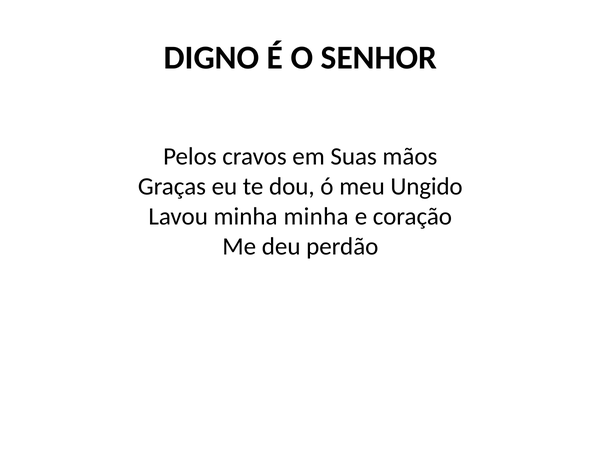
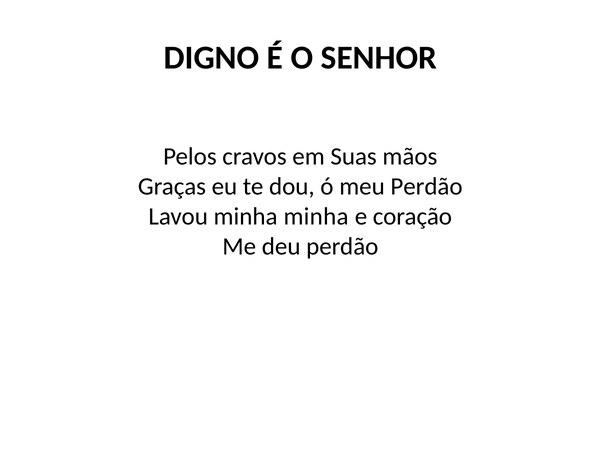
meu Ungido: Ungido -> Perdão (427, 187)
